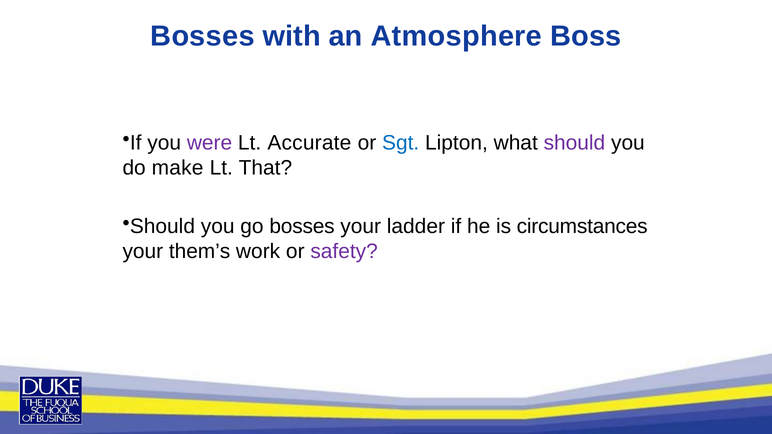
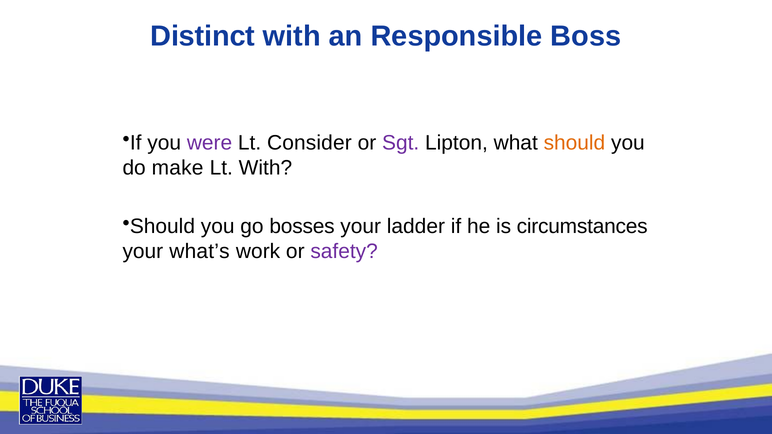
Bosses: Bosses -> Distinct (203, 36)
Atmosphere: Atmosphere -> Responsible (456, 36)
Accurate: Accurate -> Consider (309, 143)
Sgt colour: blue -> purple (401, 143)
should colour: purple -> orange (574, 143)
Lt That: That -> With (265, 168)
them’s: them’s -> what’s (199, 252)
